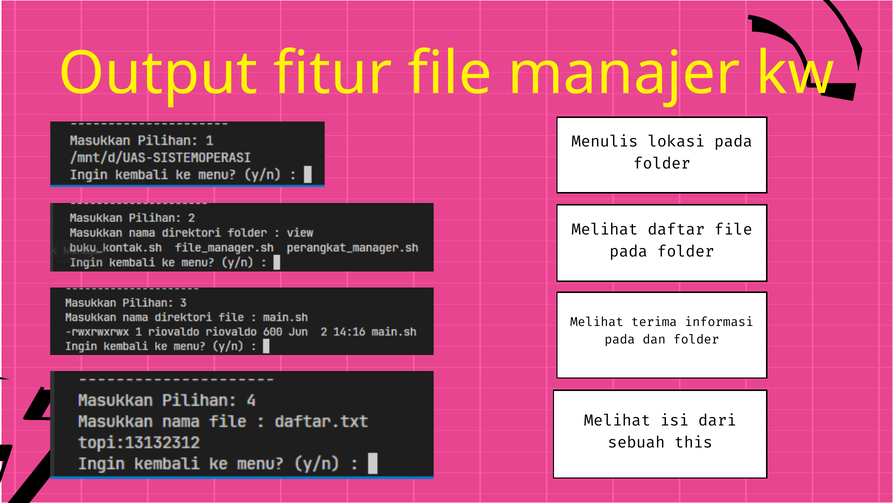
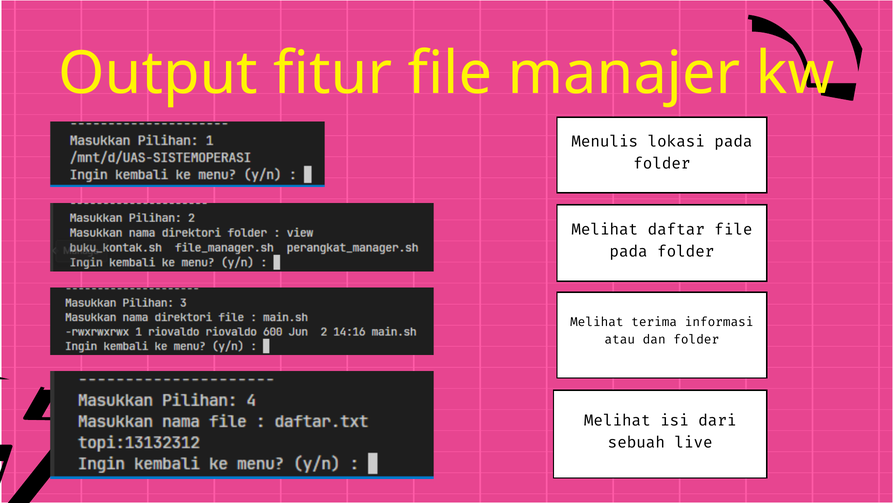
pada: pada -> atau (620, 339)
this: this -> live (694, 442)
